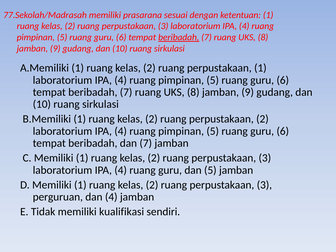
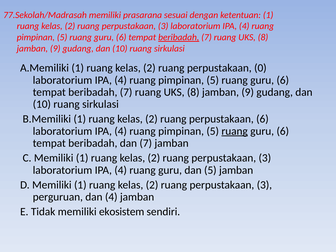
perpustakaan 1: 1 -> 0 (260, 68)
perpustakaan 2: 2 -> 6 (262, 119)
ruang underline: none -> present (235, 131)
kualifikasi: kualifikasi -> ekosistem (122, 212)
